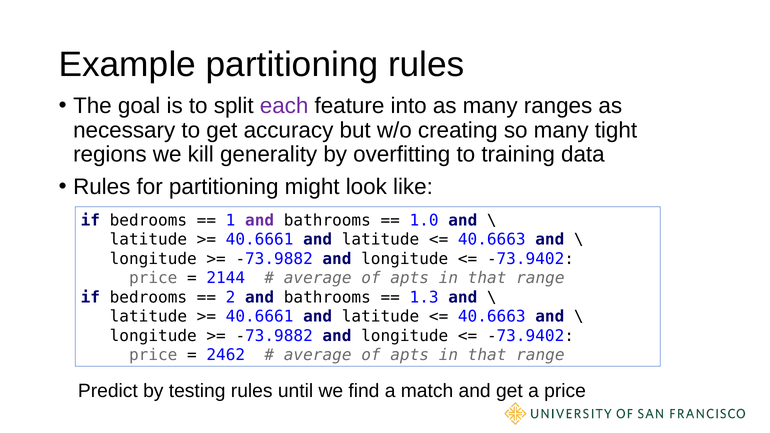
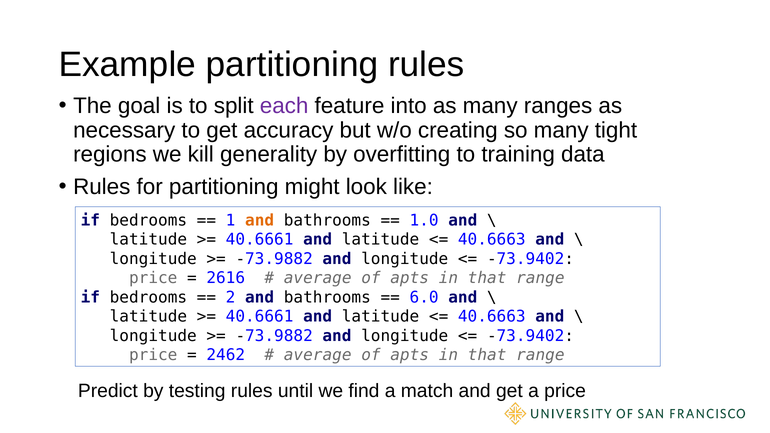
and colour: purple -> orange (260, 220)
2144: 2144 -> 2616 (226, 278)
1.3: 1.3 -> 6.0 (424, 297)
